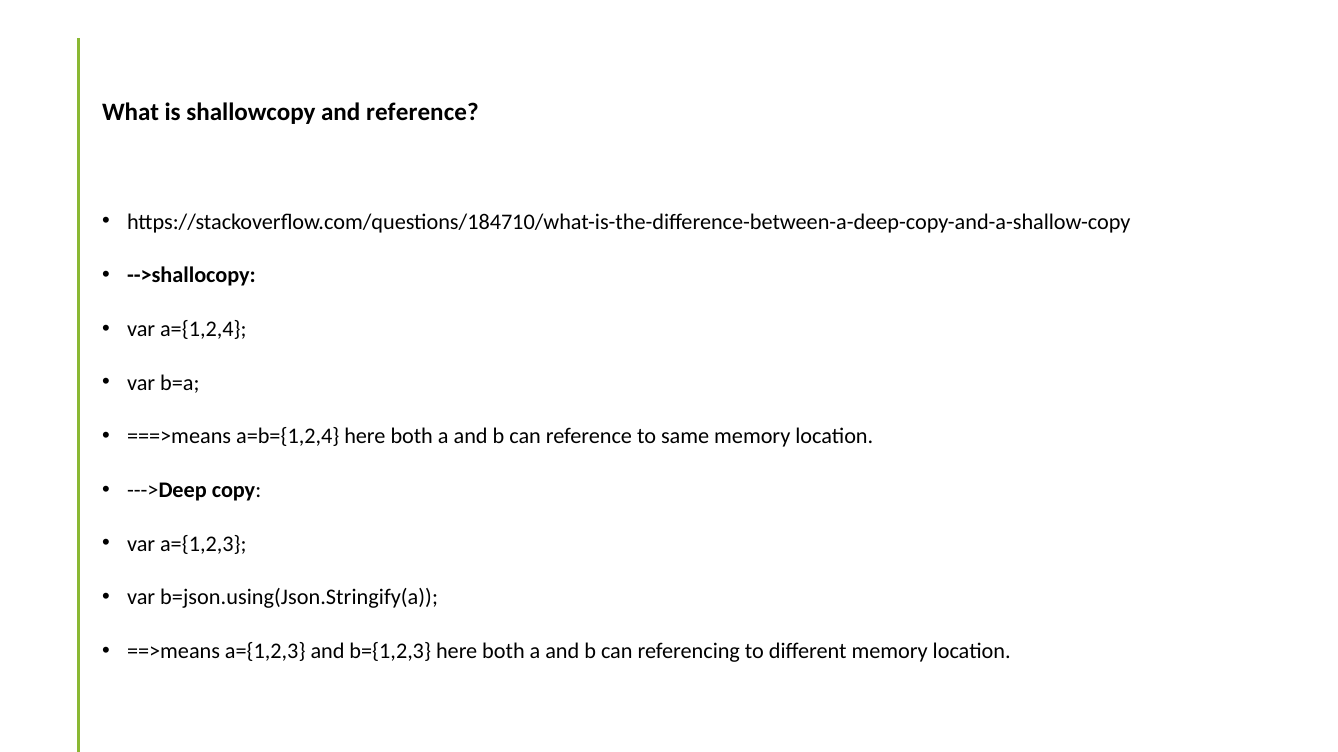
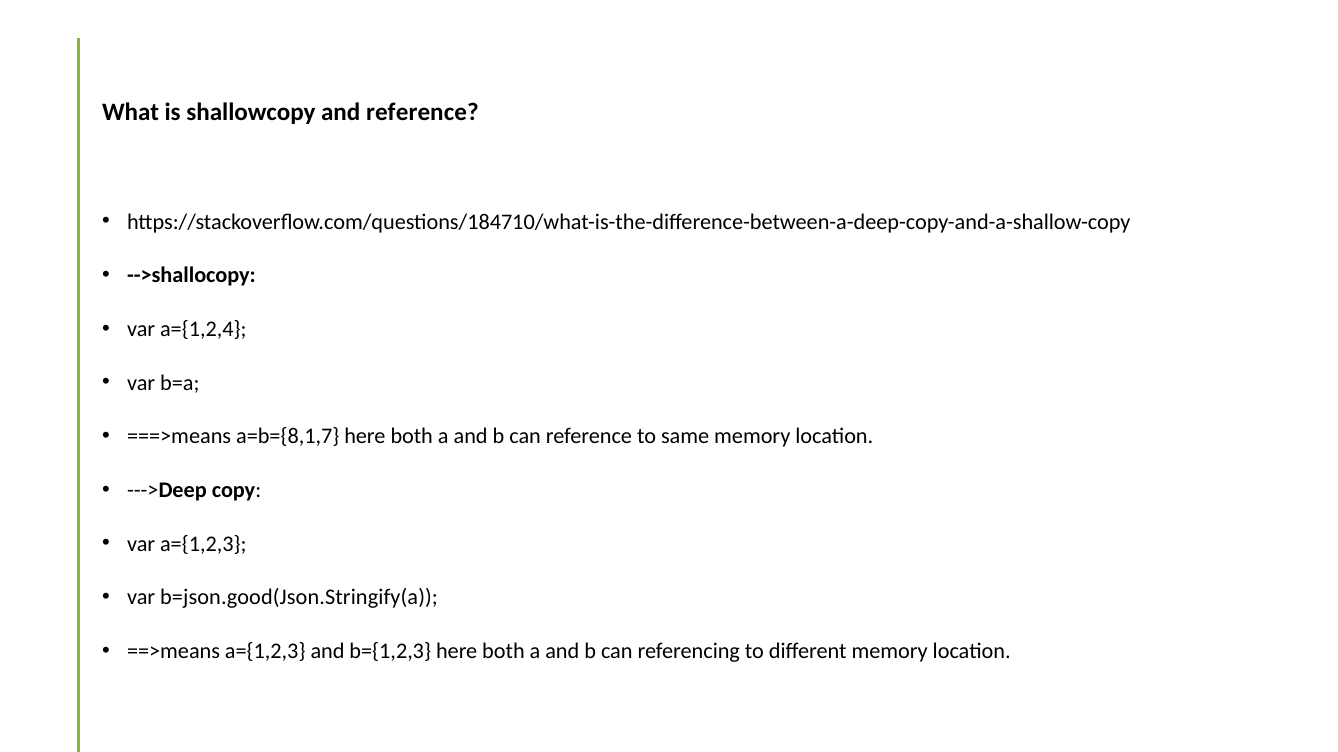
a=b={1,2,4: a=b={1,2,4 -> a=b={8,1,7 (288, 437)
b=json.using(Json.Stringify(a: b=json.using(Json.Stringify(a -> b=json.good(Json.Stringify(a (299, 598)
